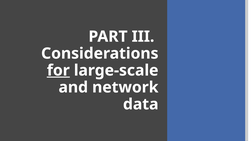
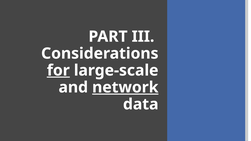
network underline: none -> present (125, 87)
